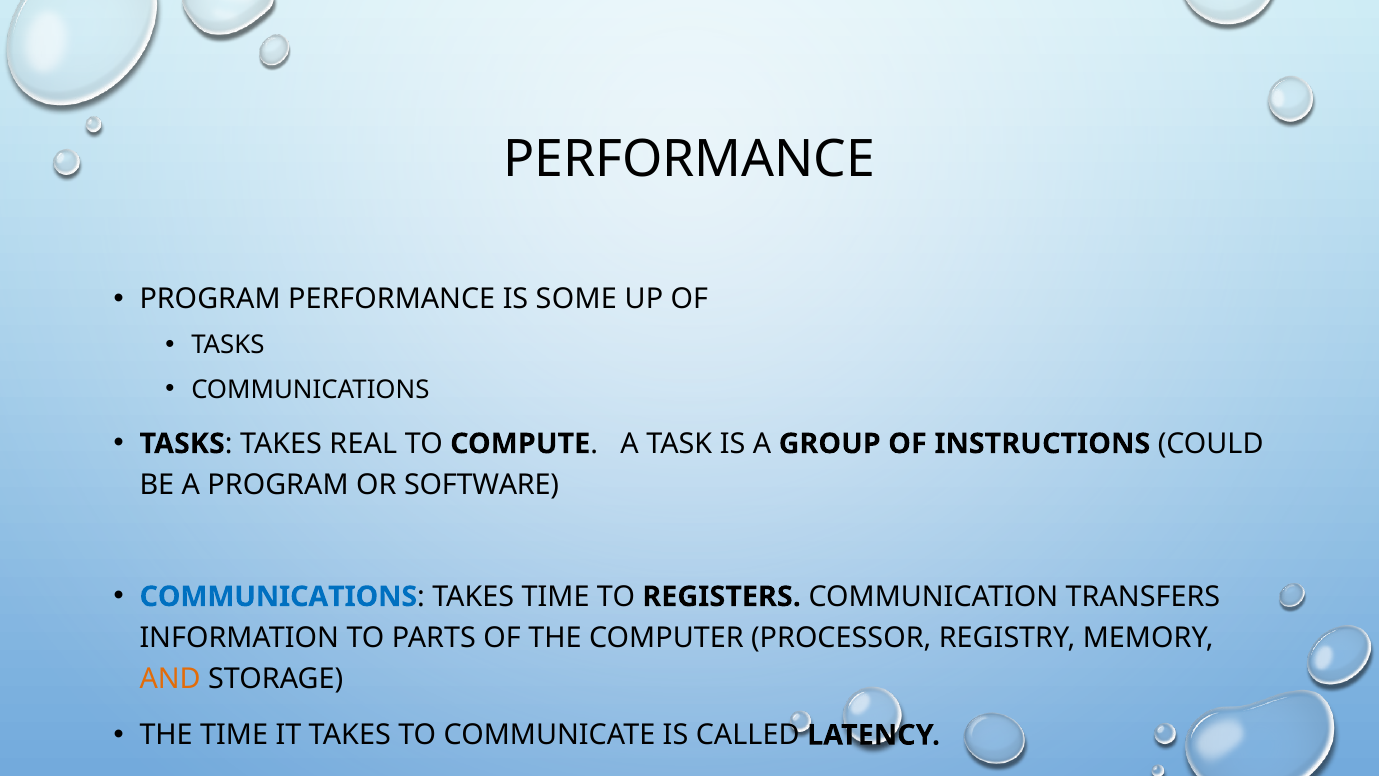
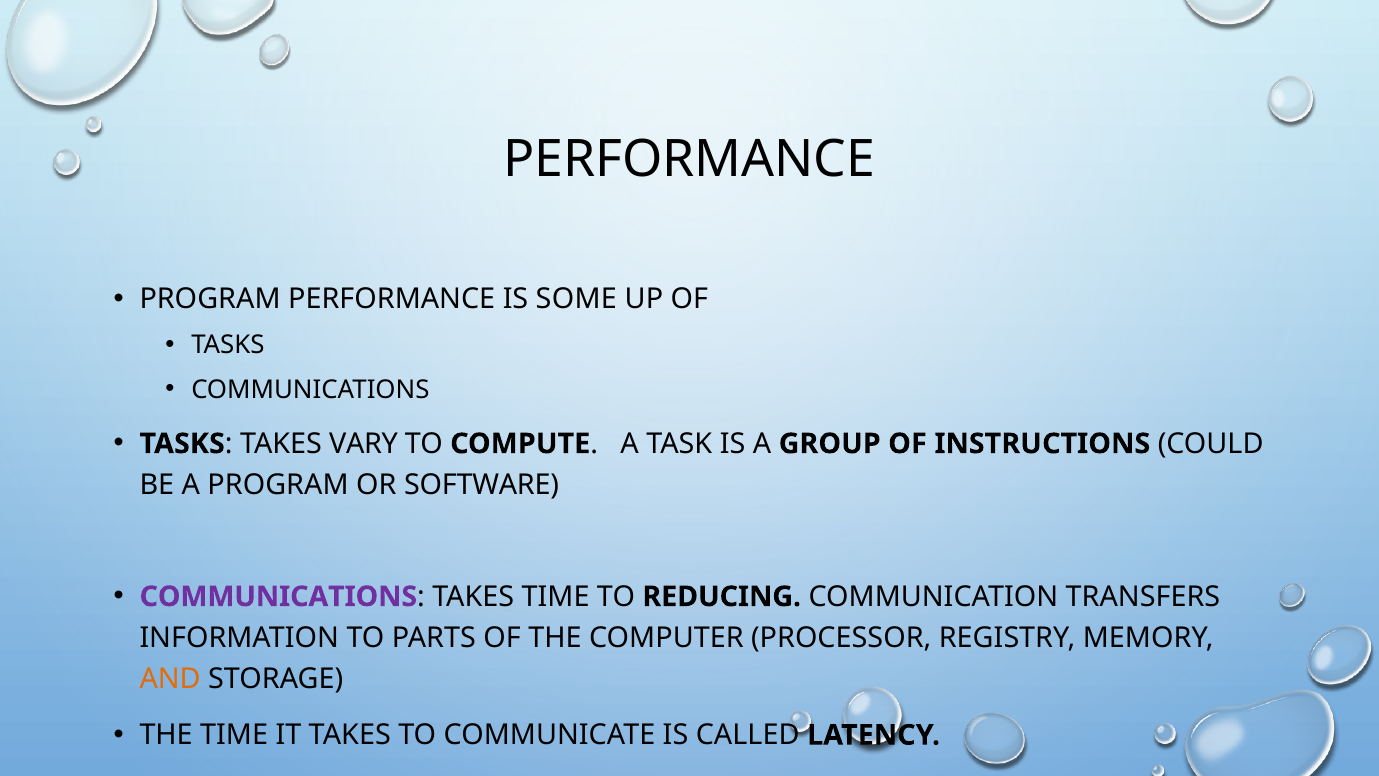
REAL: REAL -> VARY (364, 444)
COMMUNICATIONS colour: blue -> purple (278, 596)
REGISTERS: REGISTERS -> REDUCING (722, 596)
